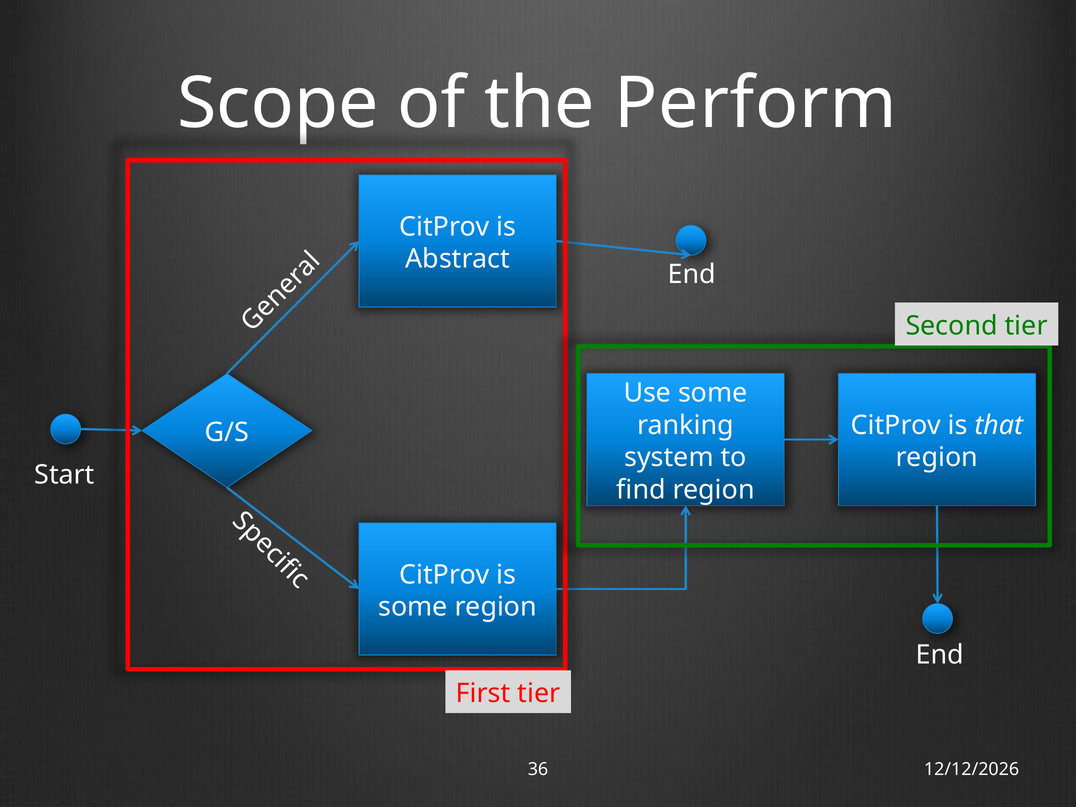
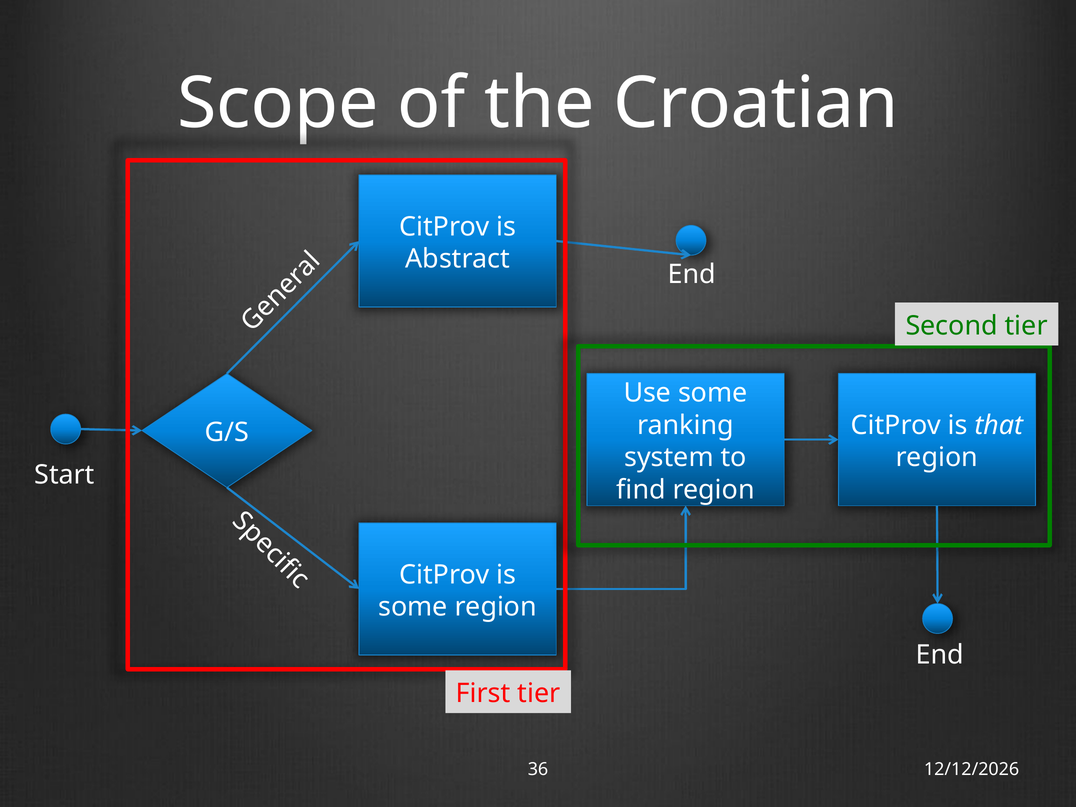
Perform: Perform -> Croatian (756, 103)
